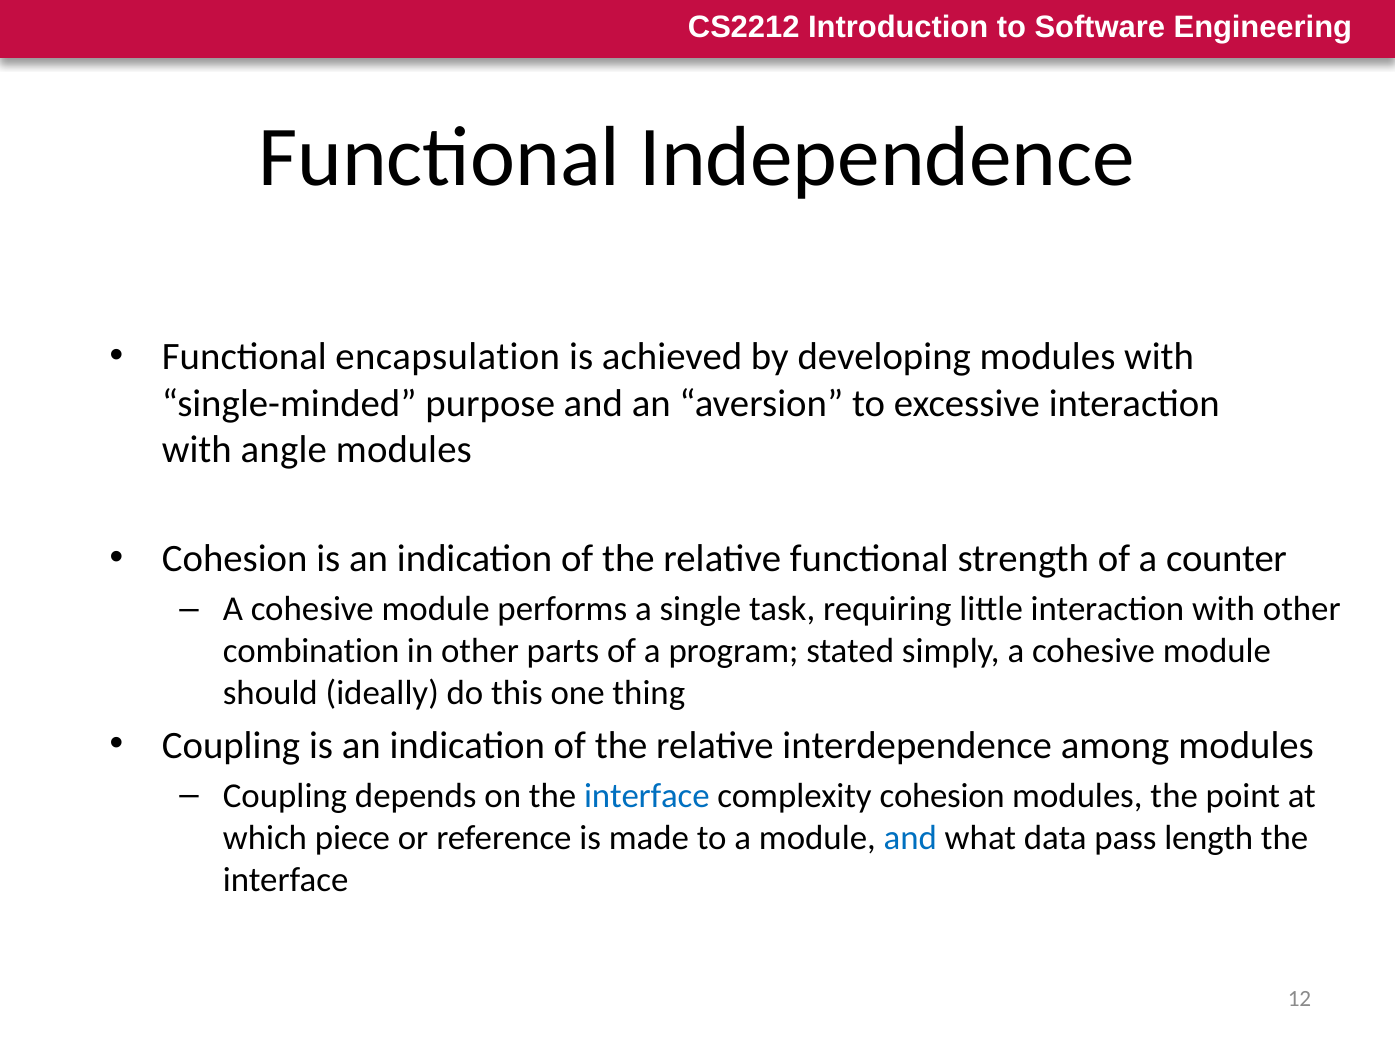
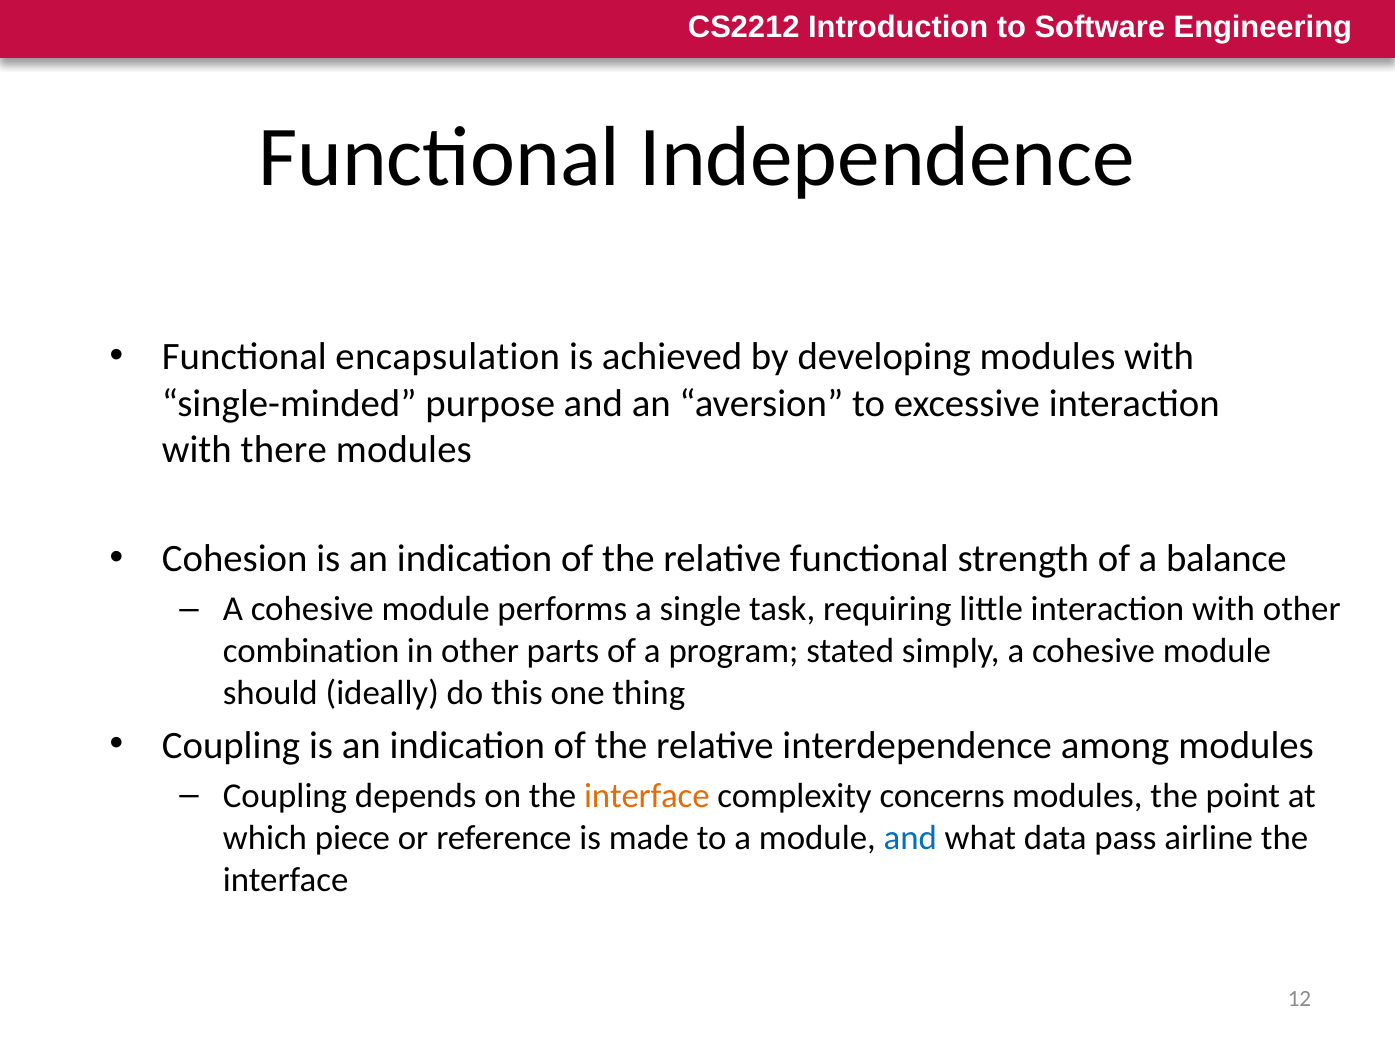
angle: angle -> there (284, 450)
counter: counter -> balance (1226, 559)
interface colour: blue -> orange (647, 796)
complexity cohesion: cohesion -> concerns (942, 796)
length: length -> airline (1209, 838)
